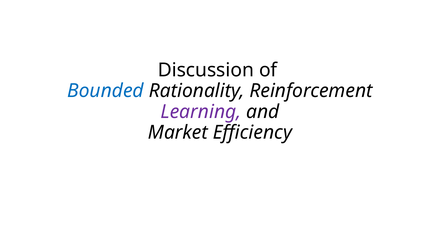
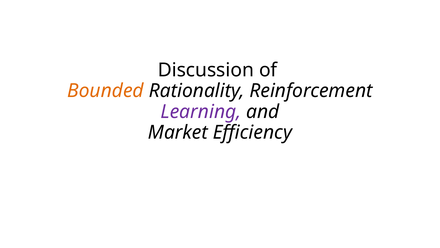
Bounded colour: blue -> orange (105, 91)
